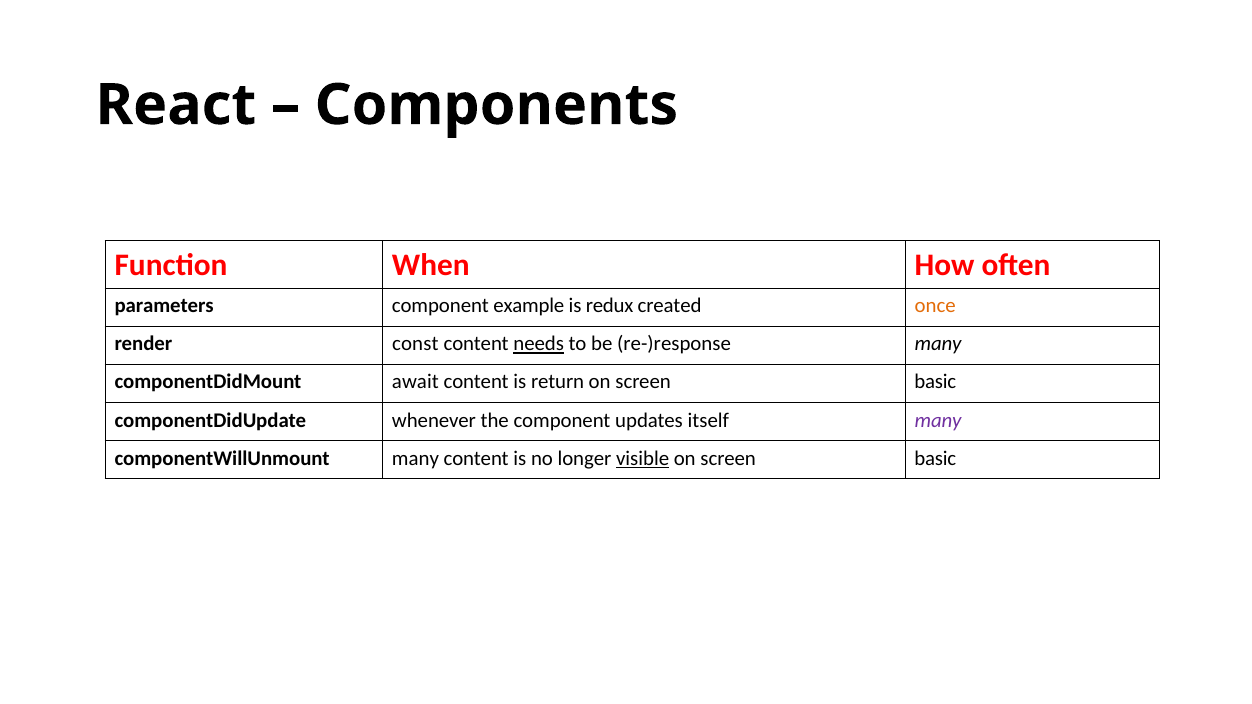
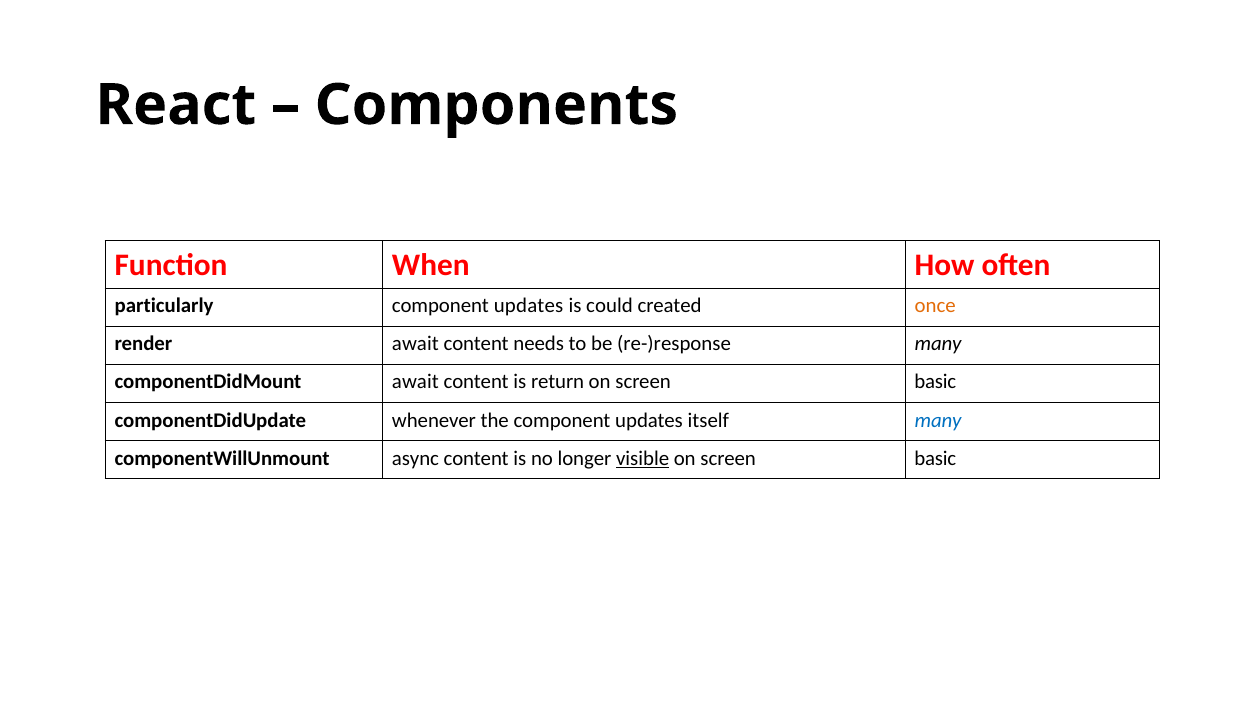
parameters: parameters -> particularly (164, 306)
example: example -> updates (529, 306)
redux: redux -> could (609, 306)
render const: const -> await (415, 344)
needs underline: present -> none (539, 344)
many colour: purple -> blue (938, 420)
componentWillUnmount many: many -> async (415, 458)
